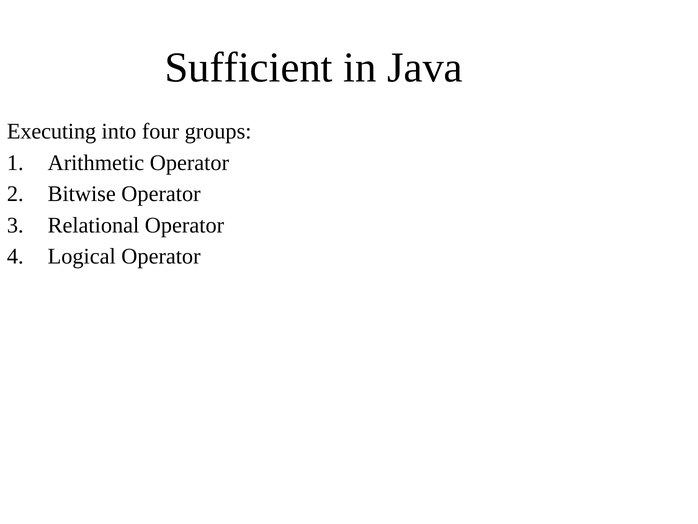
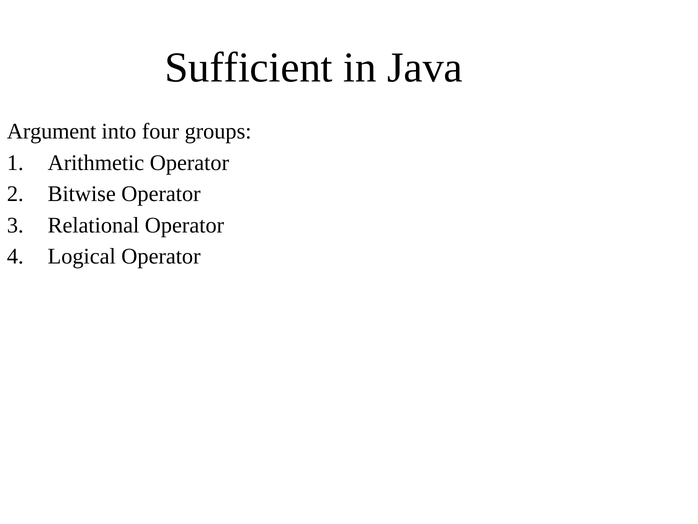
Executing: Executing -> Argument (52, 131)
